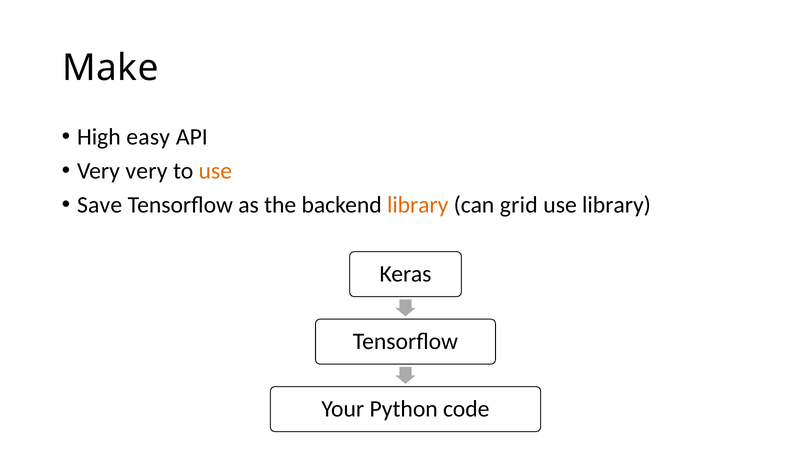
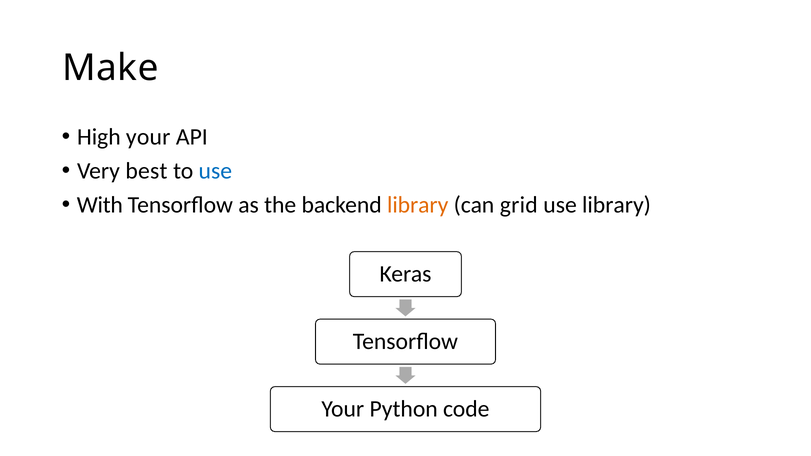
High easy: easy -> your (148, 137)
Very very: very -> best (146, 171)
use colour: orange -> blue (215, 171)
Save: Save -> With (100, 205)
